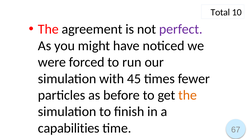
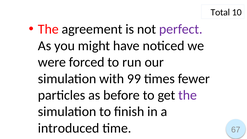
45: 45 -> 99 (134, 79)
the colour: orange -> purple (188, 95)
capabilities: capabilities -> introduced (69, 128)
